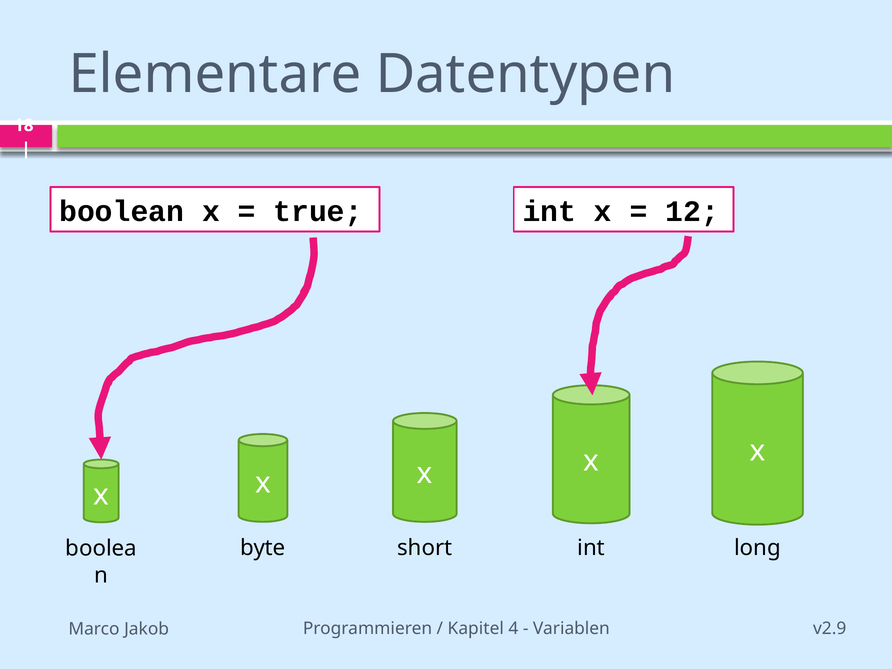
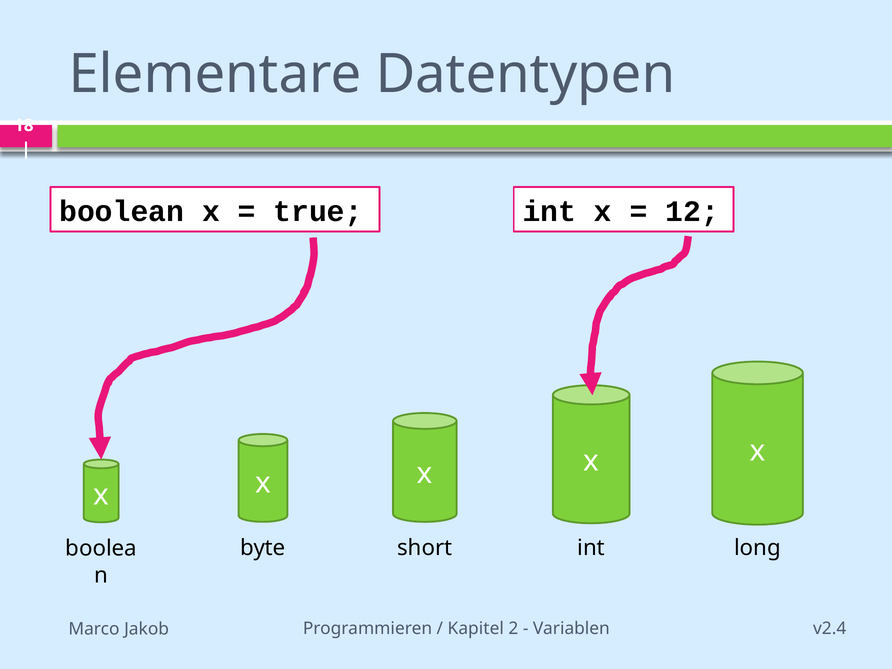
4: 4 -> 2 (513, 629)
v2.9: v2.9 -> v2.4 (830, 629)
